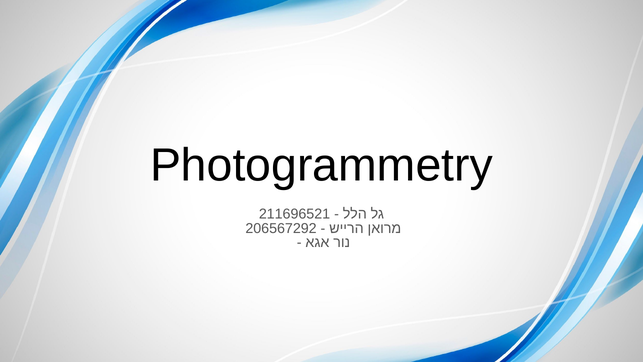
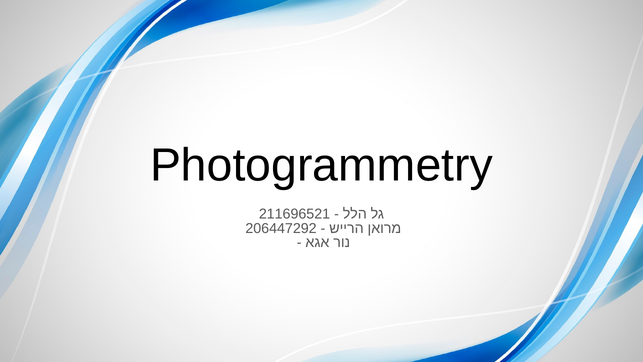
206567292: 206567292 -> 206447292 (281, 228)
